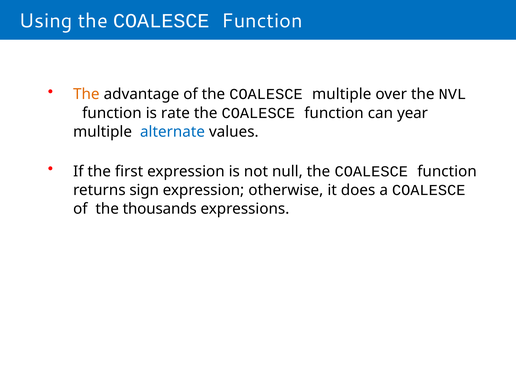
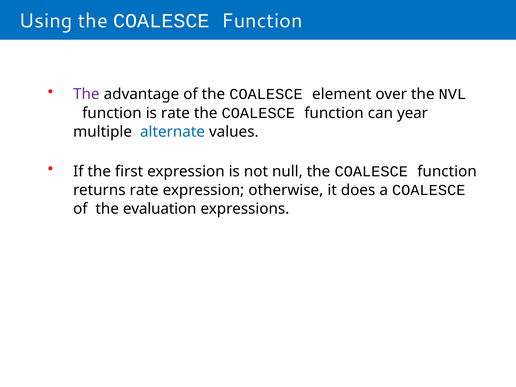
The colour: orange -> purple (86, 94)
COALESCE multiple: multiple -> element (342, 94)
returns sign: sign -> rate (144, 190)
thousands: thousands -> evaluation (160, 209)
